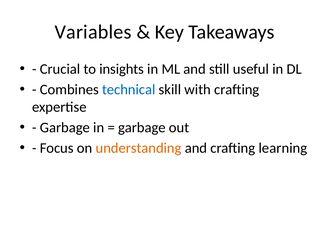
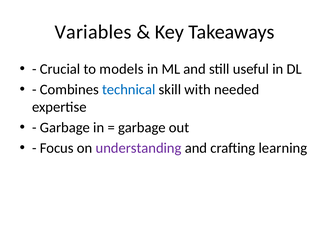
insights: insights -> models (122, 69)
with crafting: crafting -> needed (237, 89)
understanding colour: orange -> purple (139, 148)
